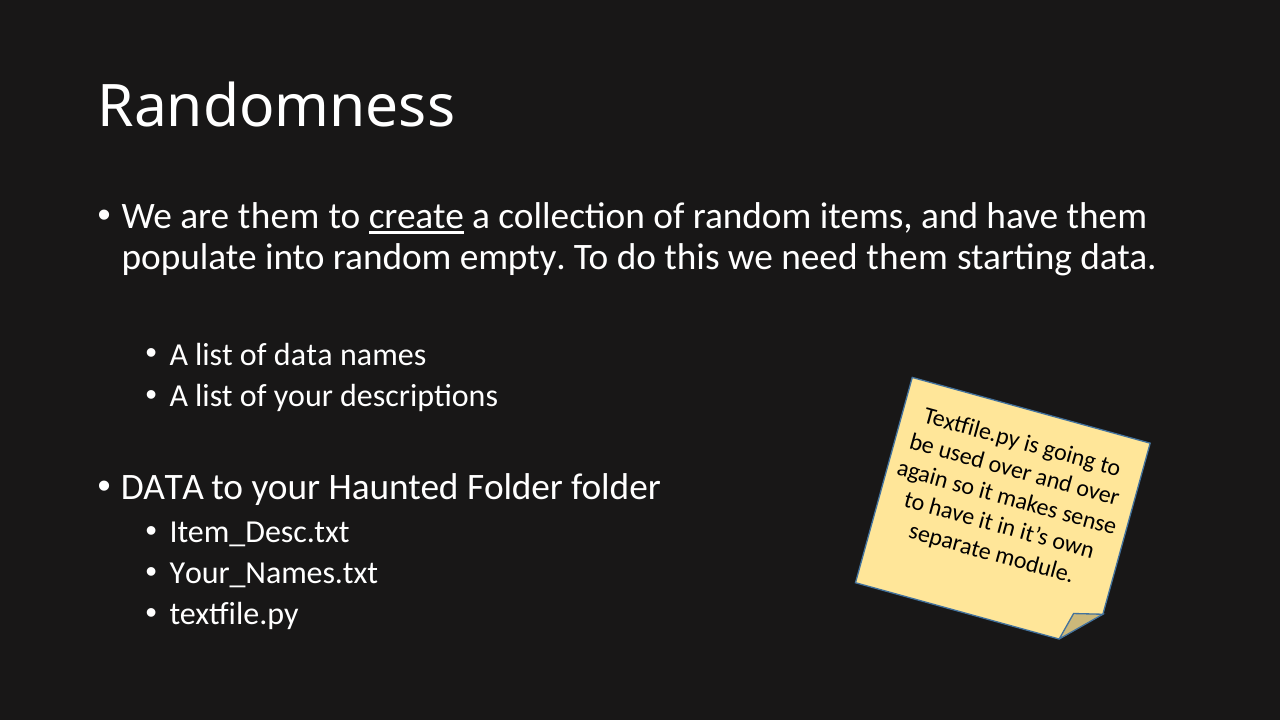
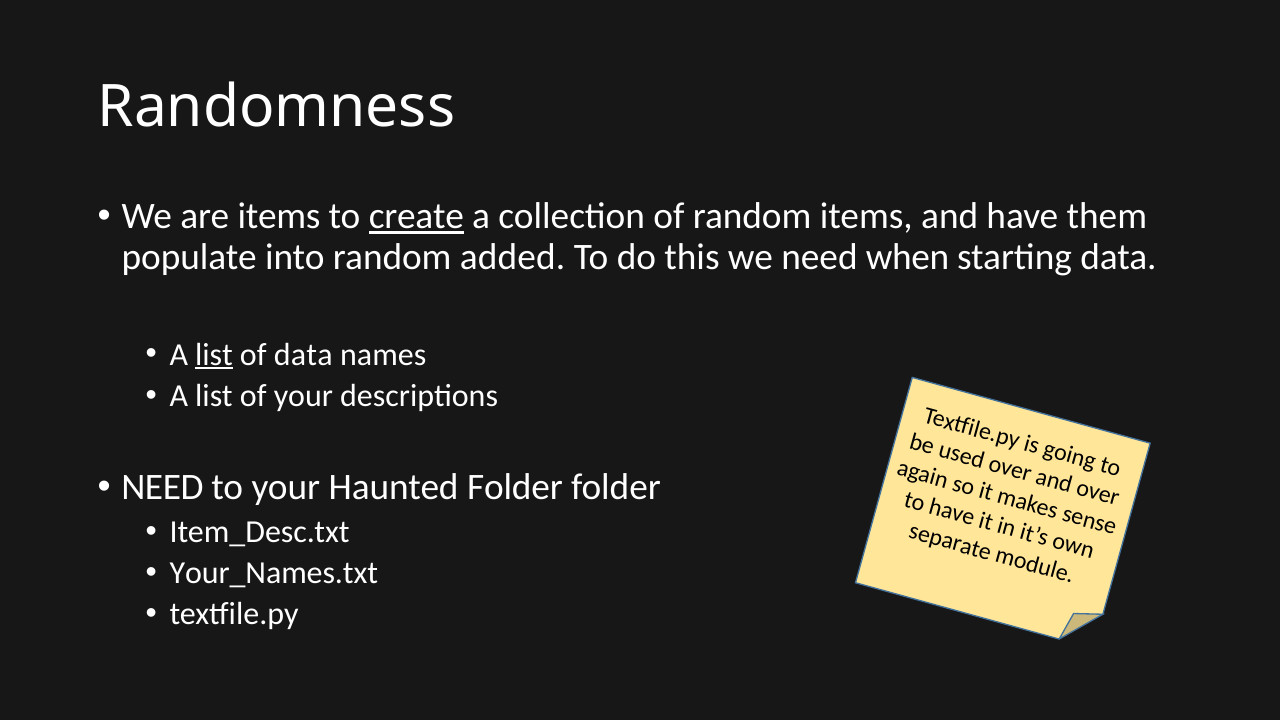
are them: them -> items (279, 216)
empty: empty -> added (513, 257)
need them: them -> when (907, 257)
list underline: none -> present (214, 355)
DATA: DATA -> NEED (162, 488)
